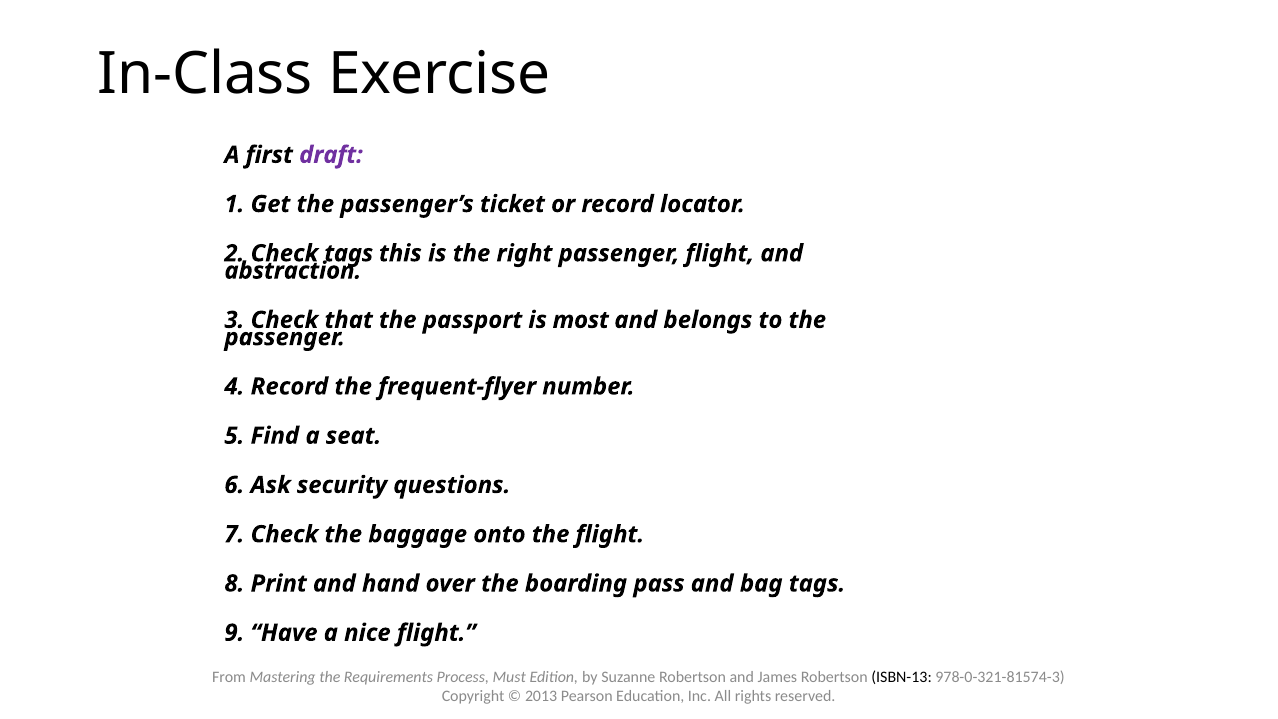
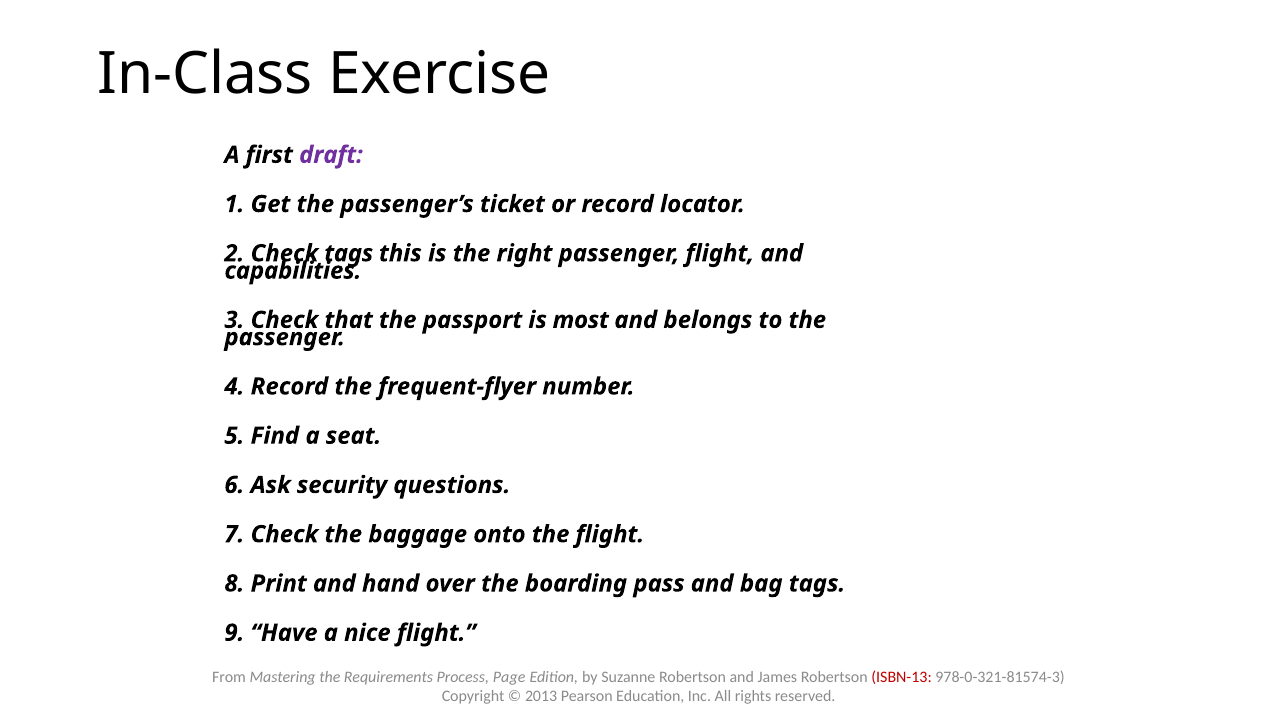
abstraction: abstraction -> capabilities (293, 271)
Must: Must -> Page (509, 677)
ISBN-13 colour: black -> red (902, 677)
